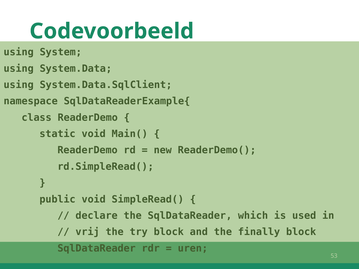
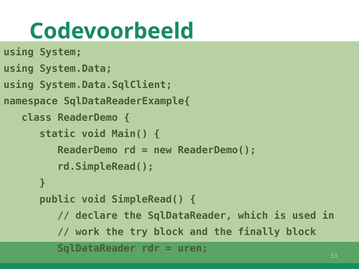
vrij: vrij -> work (87, 232)
